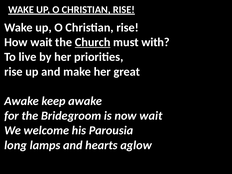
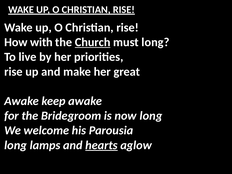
How wait: wait -> with (41, 42)
must with: with -> long (155, 42)
now wait: wait -> long (151, 116)
hearts underline: none -> present (101, 145)
